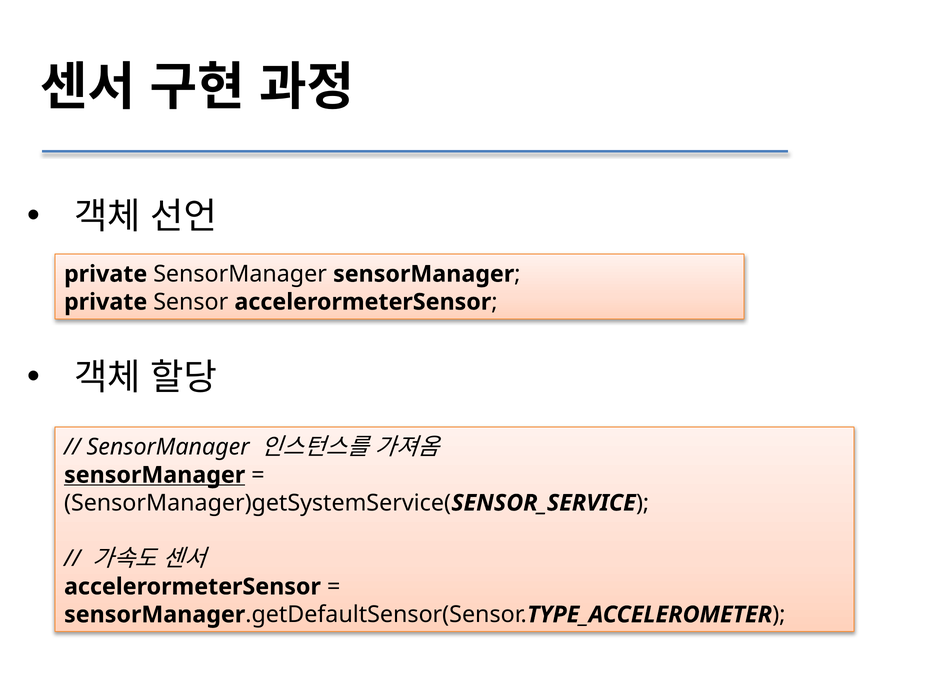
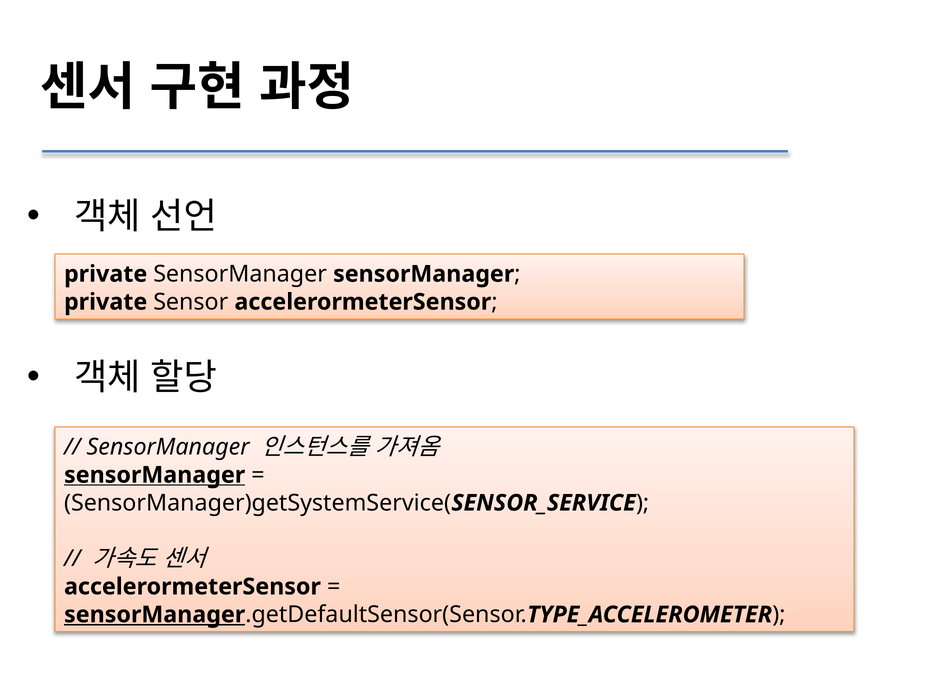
sensorManager underline: none -> present (155, 615)
